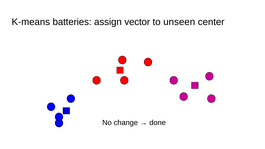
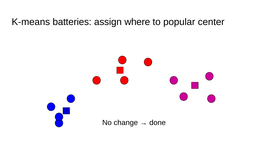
vector: vector -> where (137, 22)
unseen: unseen -> popular (179, 22)
